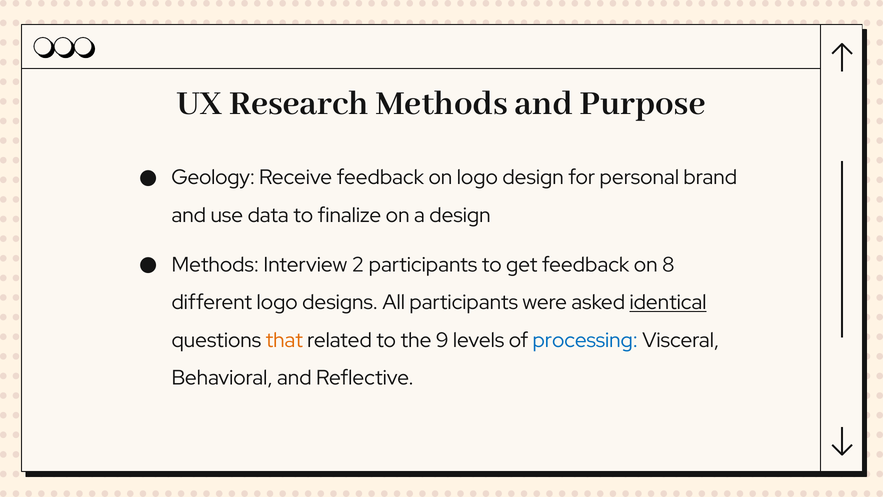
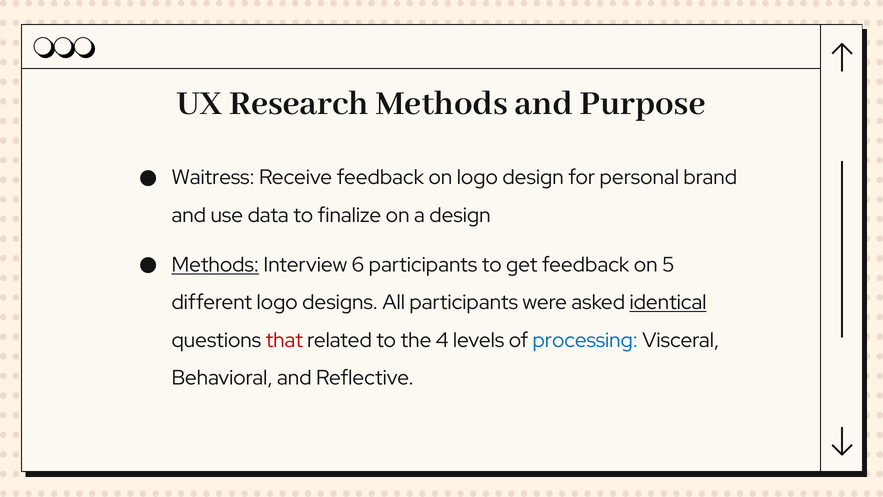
Geology: Geology -> Waitress (213, 177)
Methods underline: none -> present (215, 265)
2: 2 -> 6 (358, 265)
8: 8 -> 5 (668, 265)
that colour: orange -> red (284, 340)
9: 9 -> 4 (442, 340)
